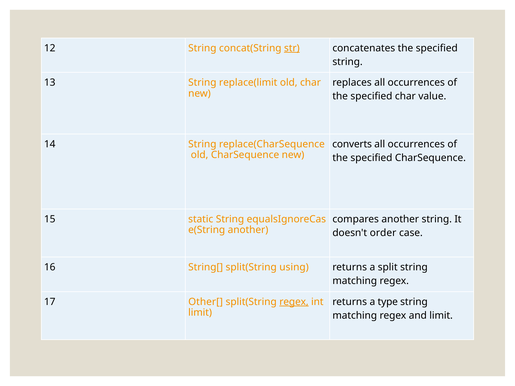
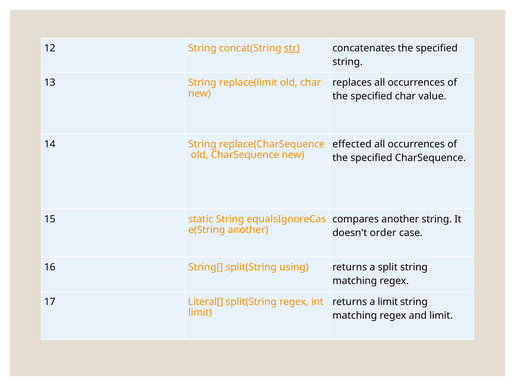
converts: converts -> effected (352, 144)
Other[: Other[ -> Literal[ (206, 302)
regex underline: present -> none (294, 302)
a type: type -> limit (388, 302)
